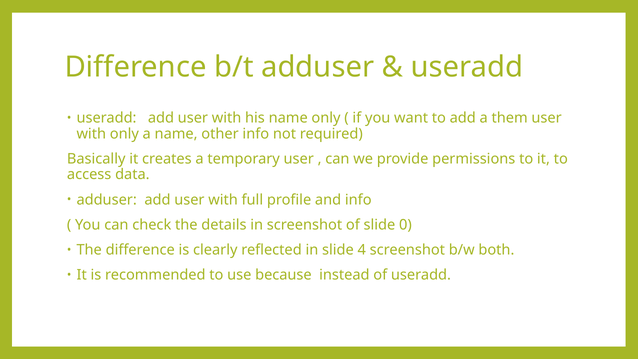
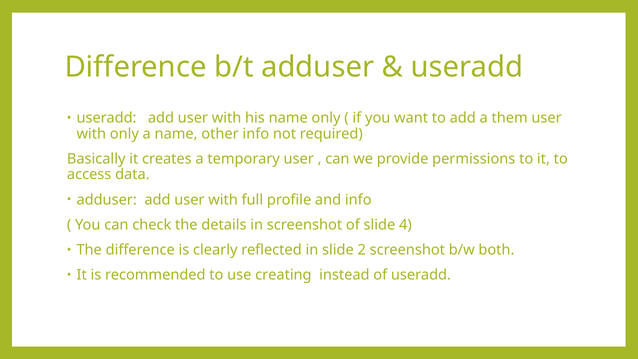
0: 0 -> 4 (405, 225)
4: 4 -> 2 (362, 250)
because: because -> creating (283, 275)
